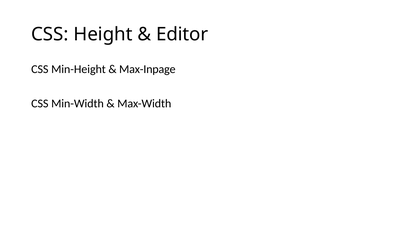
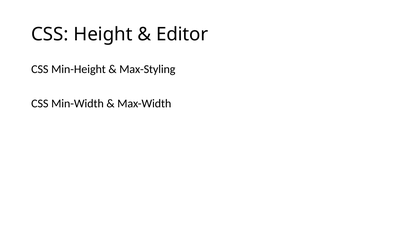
Max-Inpage: Max-Inpage -> Max-Styling (147, 69)
